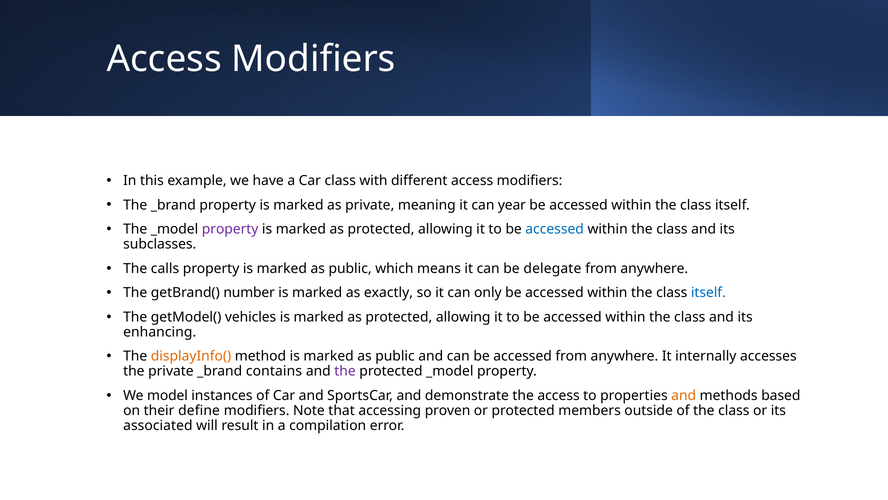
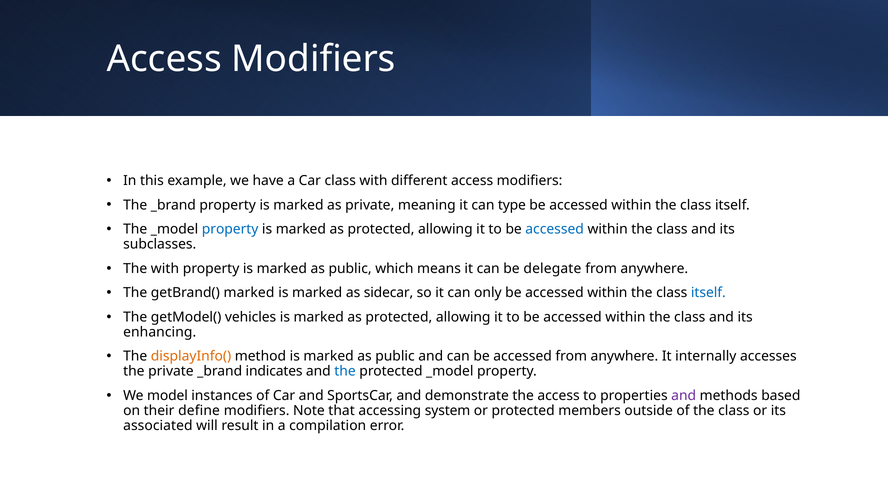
year: year -> type (512, 205)
property colour: purple -> blue (230, 229)
The calls: calls -> with (165, 268)
getBrand( number: number -> marked (249, 292)
exactly: exactly -> sidecar (389, 292)
contains: contains -> indicates (274, 371)
the colour: purple -> blue (345, 371)
and colour: orange -> purple (684, 395)
proven: proven -> system (448, 410)
